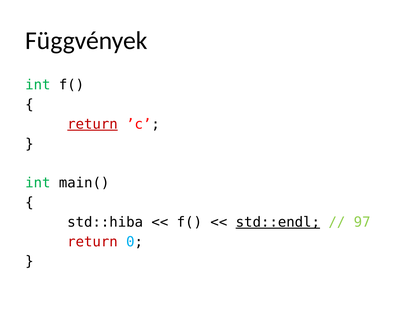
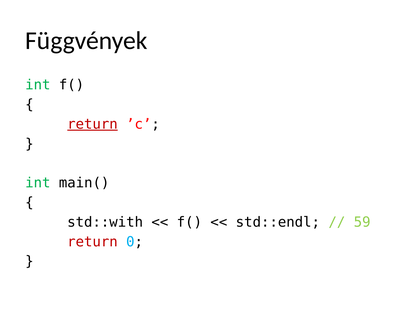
std::hiba: std::hiba -> std::with (105, 222)
std::endl underline: present -> none (278, 222)
97: 97 -> 59 (362, 222)
